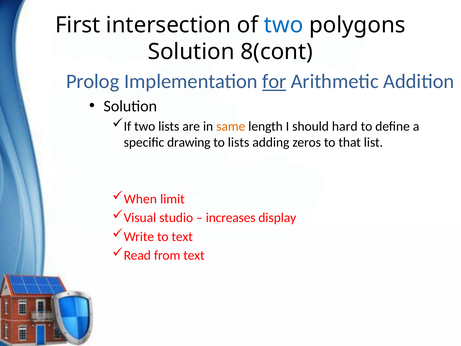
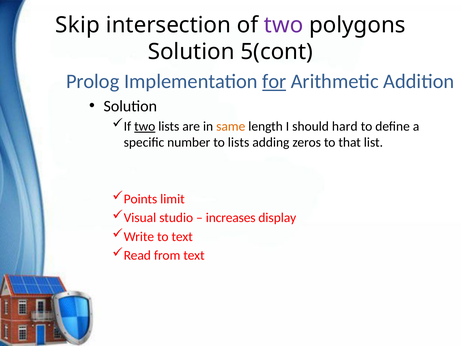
First: First -> Skip (78, 25)
two colour: blue -> purple (284, 25)
8(cont: 8(cont -> 5(cont (277, 52)
two underline: none -> present (145, 126)
drawing: drawing -> number (189, 142)
When: When -> Points (140, 199)
